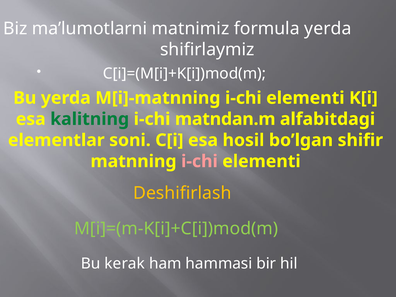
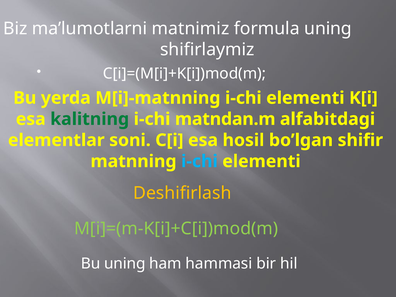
formula yerda: yerda -> uning (328, 28)
i-chi colour: pink -> light blue (199, 161)
Bu kerak: kerak -> uning (125, 264)
